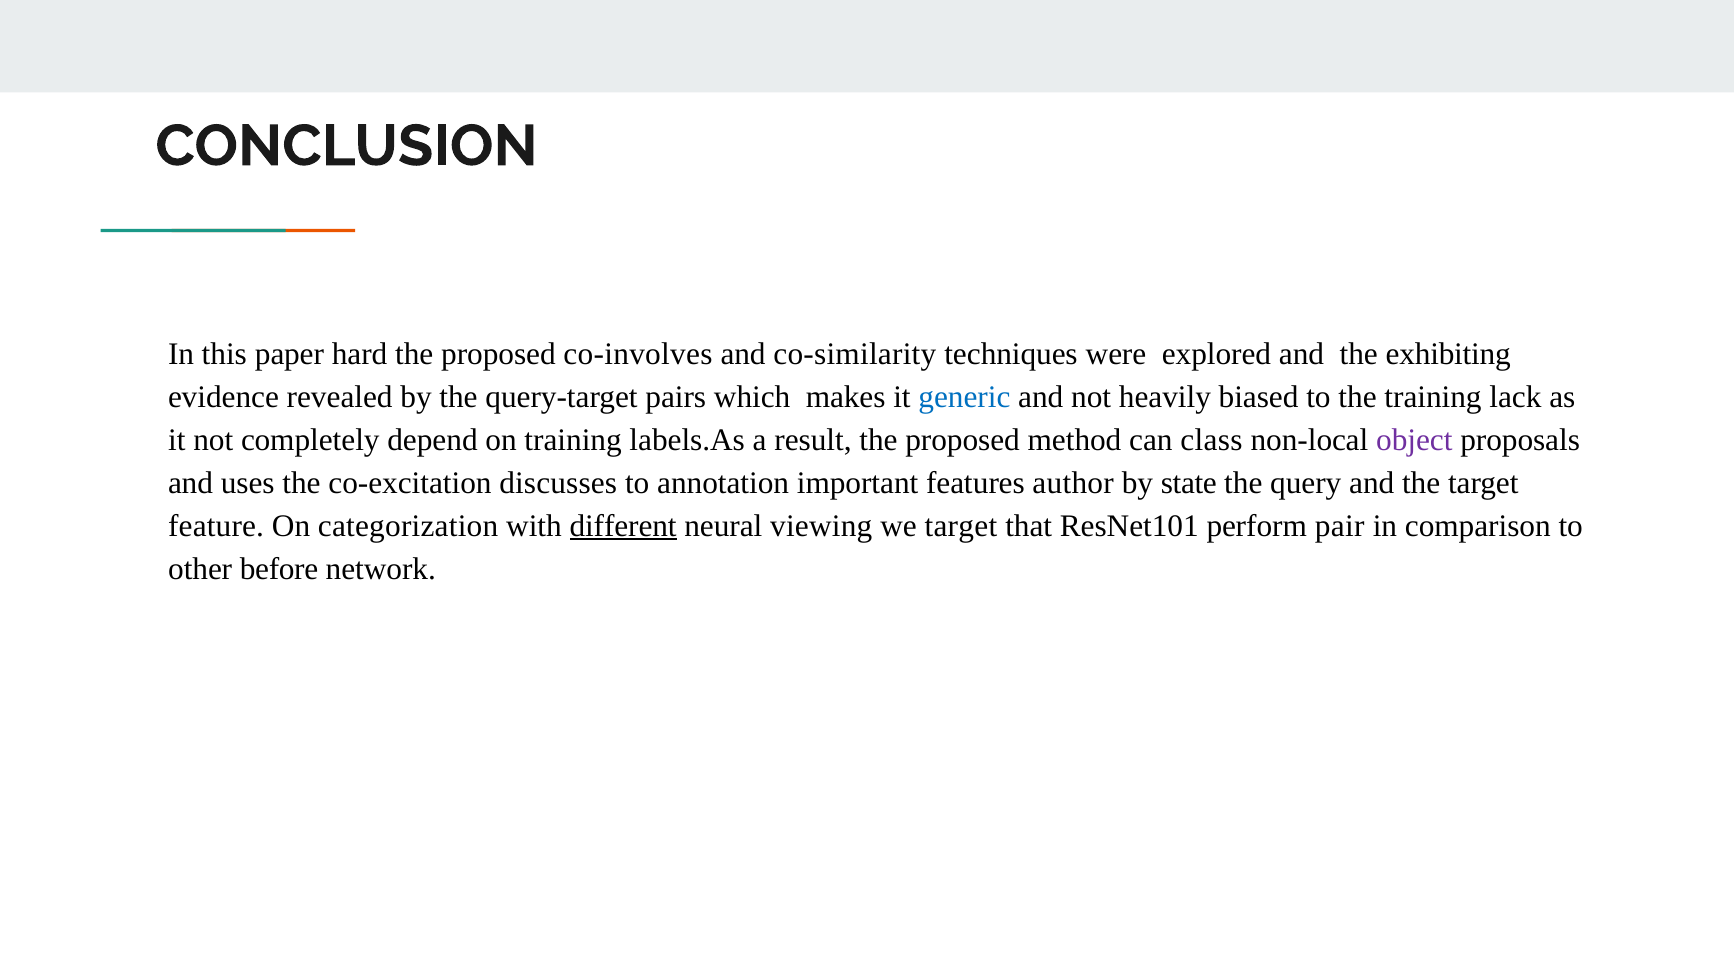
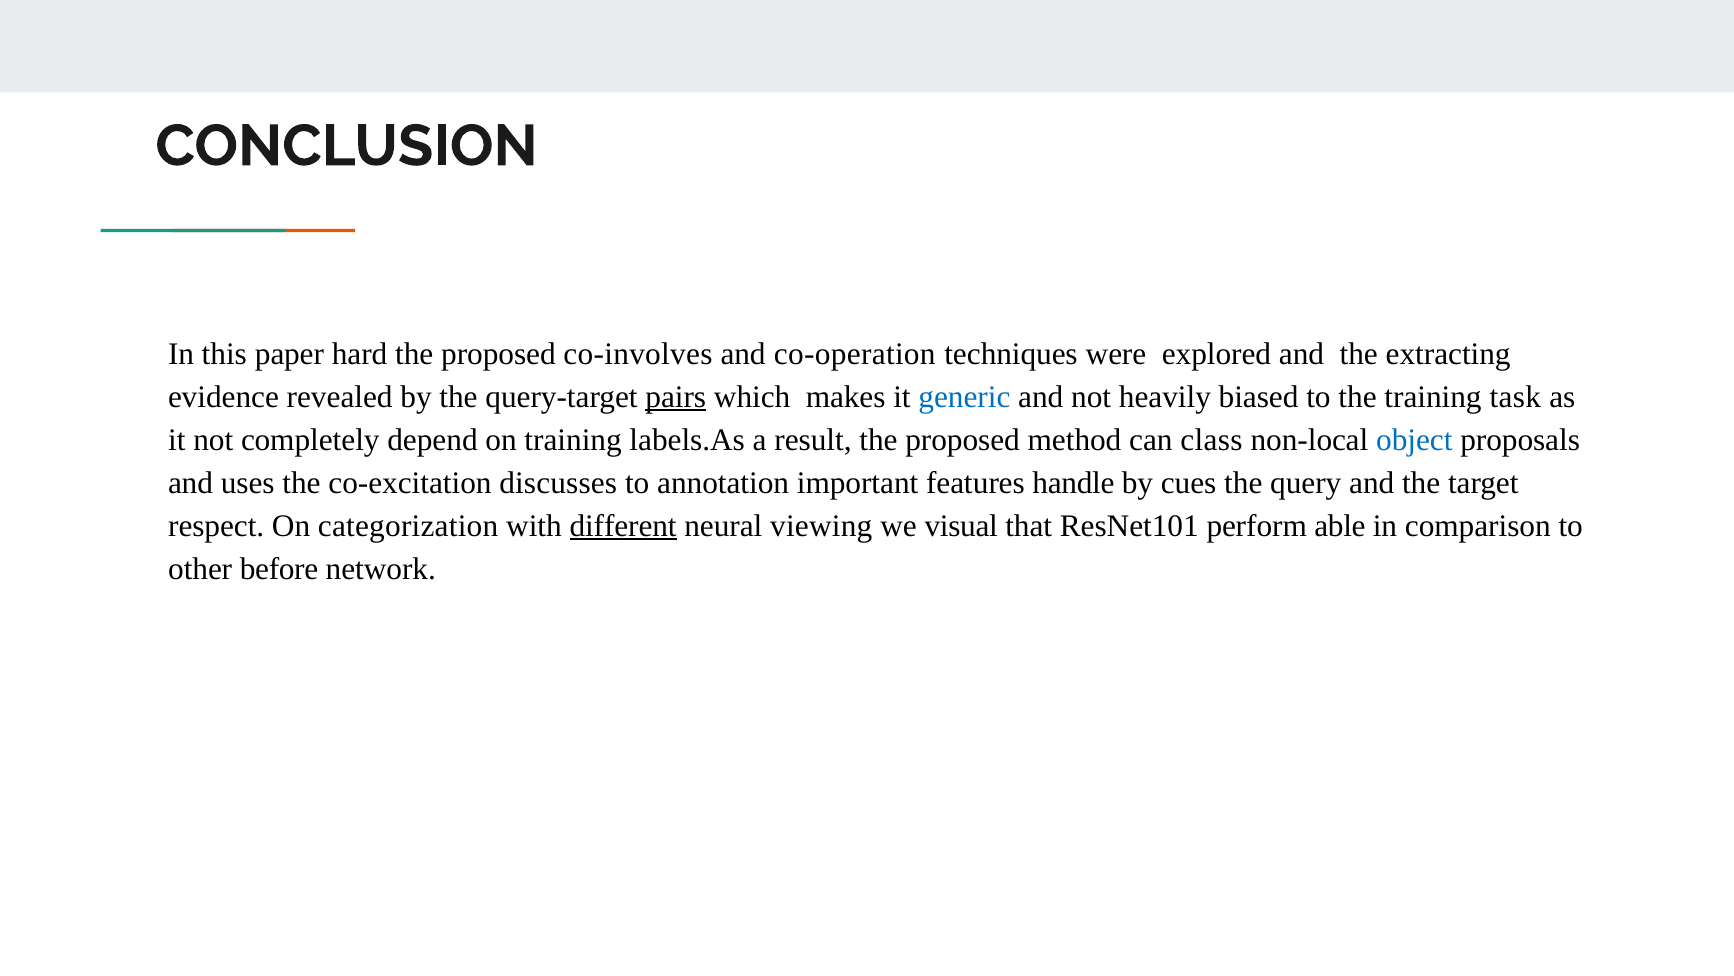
co-similarity: co-similarity -> co-operation (855, 354)
exhibiting: exhibiting -> extracting (1448, 354)
pairs underline: none -> present (676, 397)
lack: lack -> task (1515, 397)
object colour: purple -> blue (1414, 440)
author: author -> handle (1073, 483)
state: state -> cues (1189, 483)
feature: feature -> respect (216, 526)
we target: target -> visual (961, 526)
pair: pair -> able (1340, 526)
